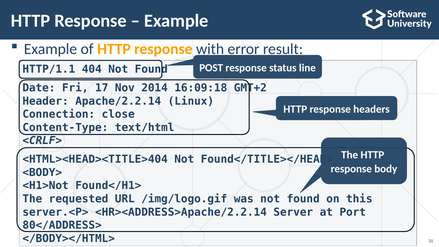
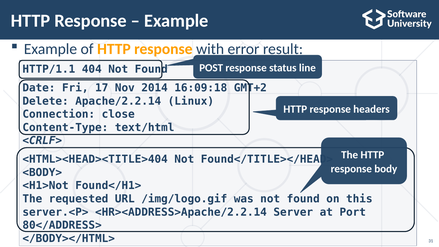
Header: Header -> Delete (46, 101)
